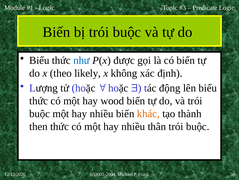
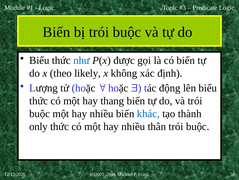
wood: wood -> thang (112, 100)
khác colour: orange -> blue (148, 113)
then: then -> only (38, 126)
